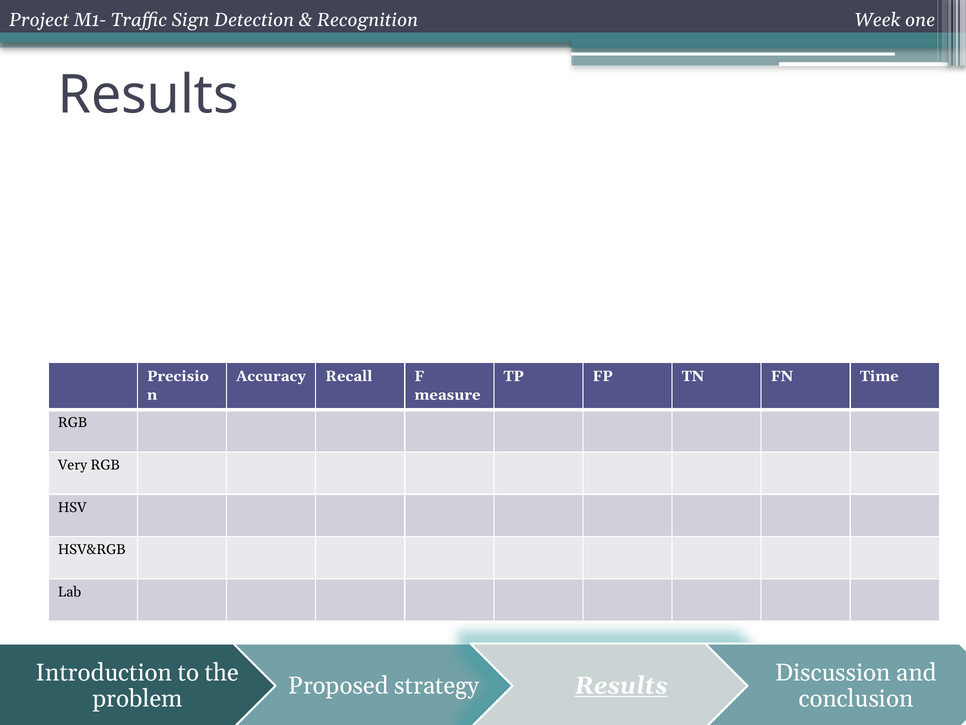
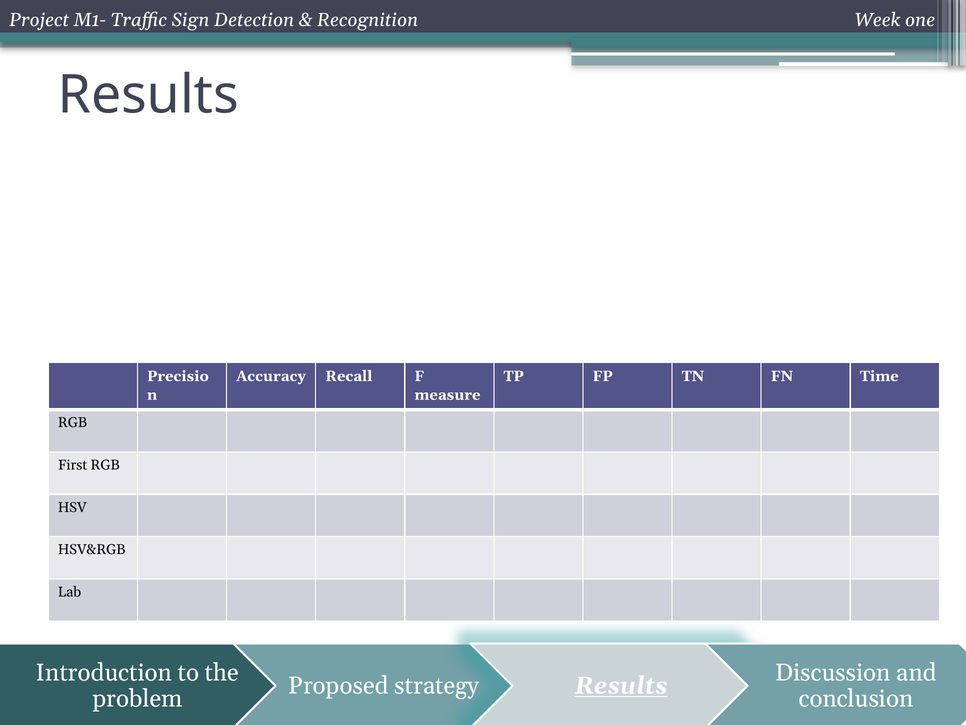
Very: Very -> First (73, 465)
